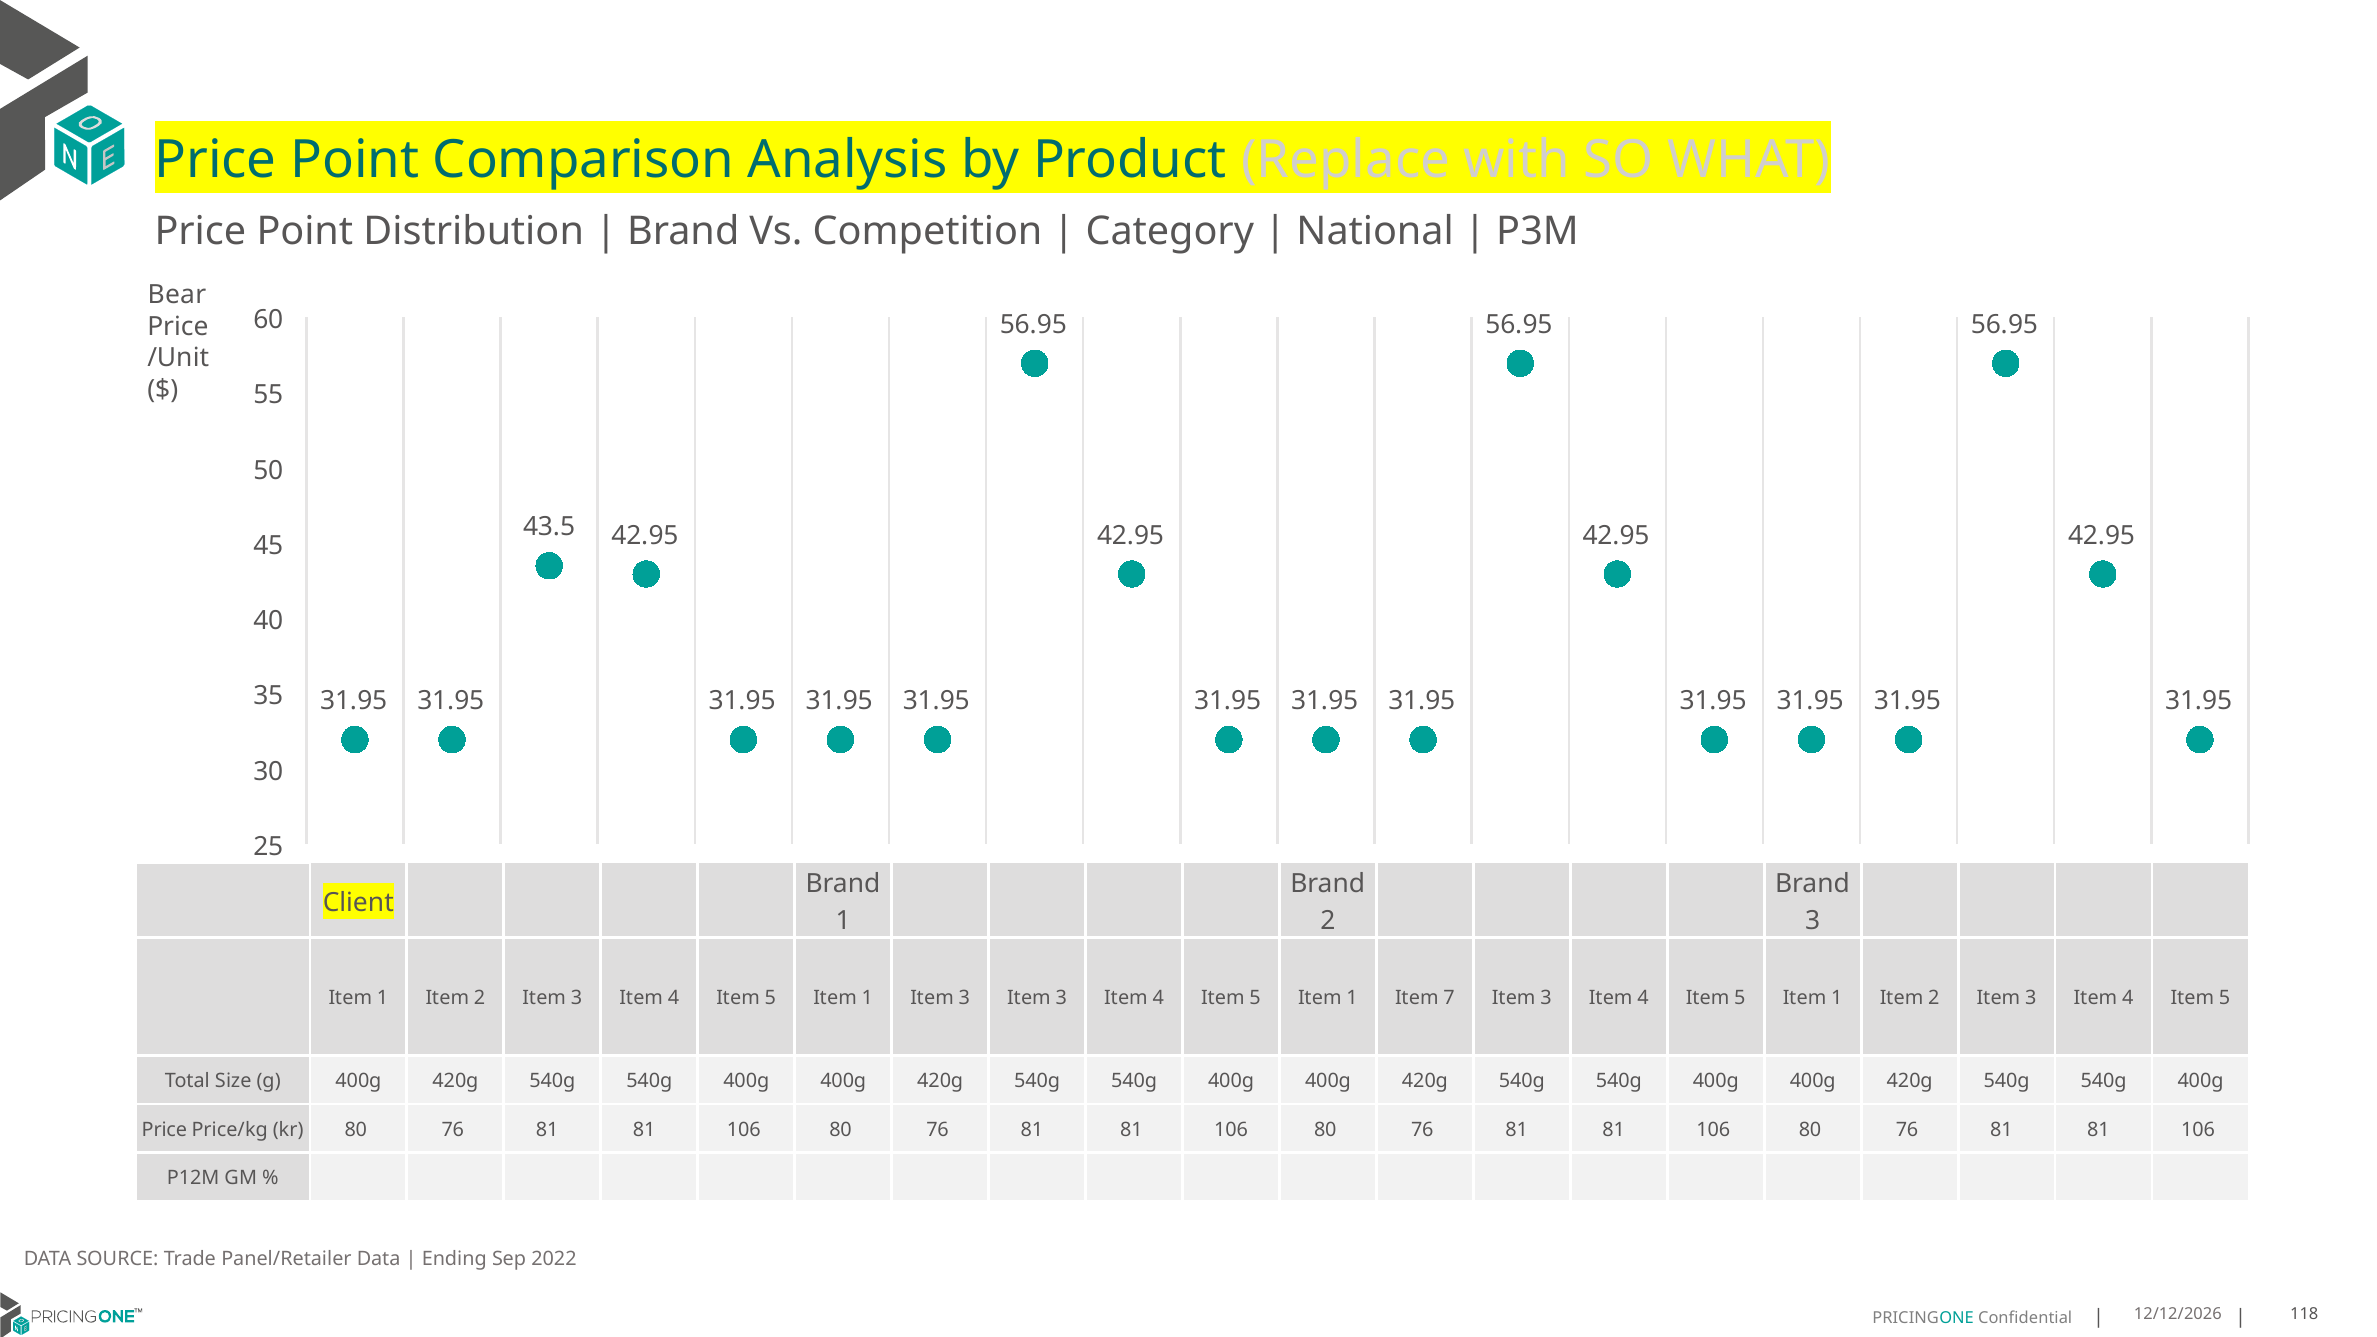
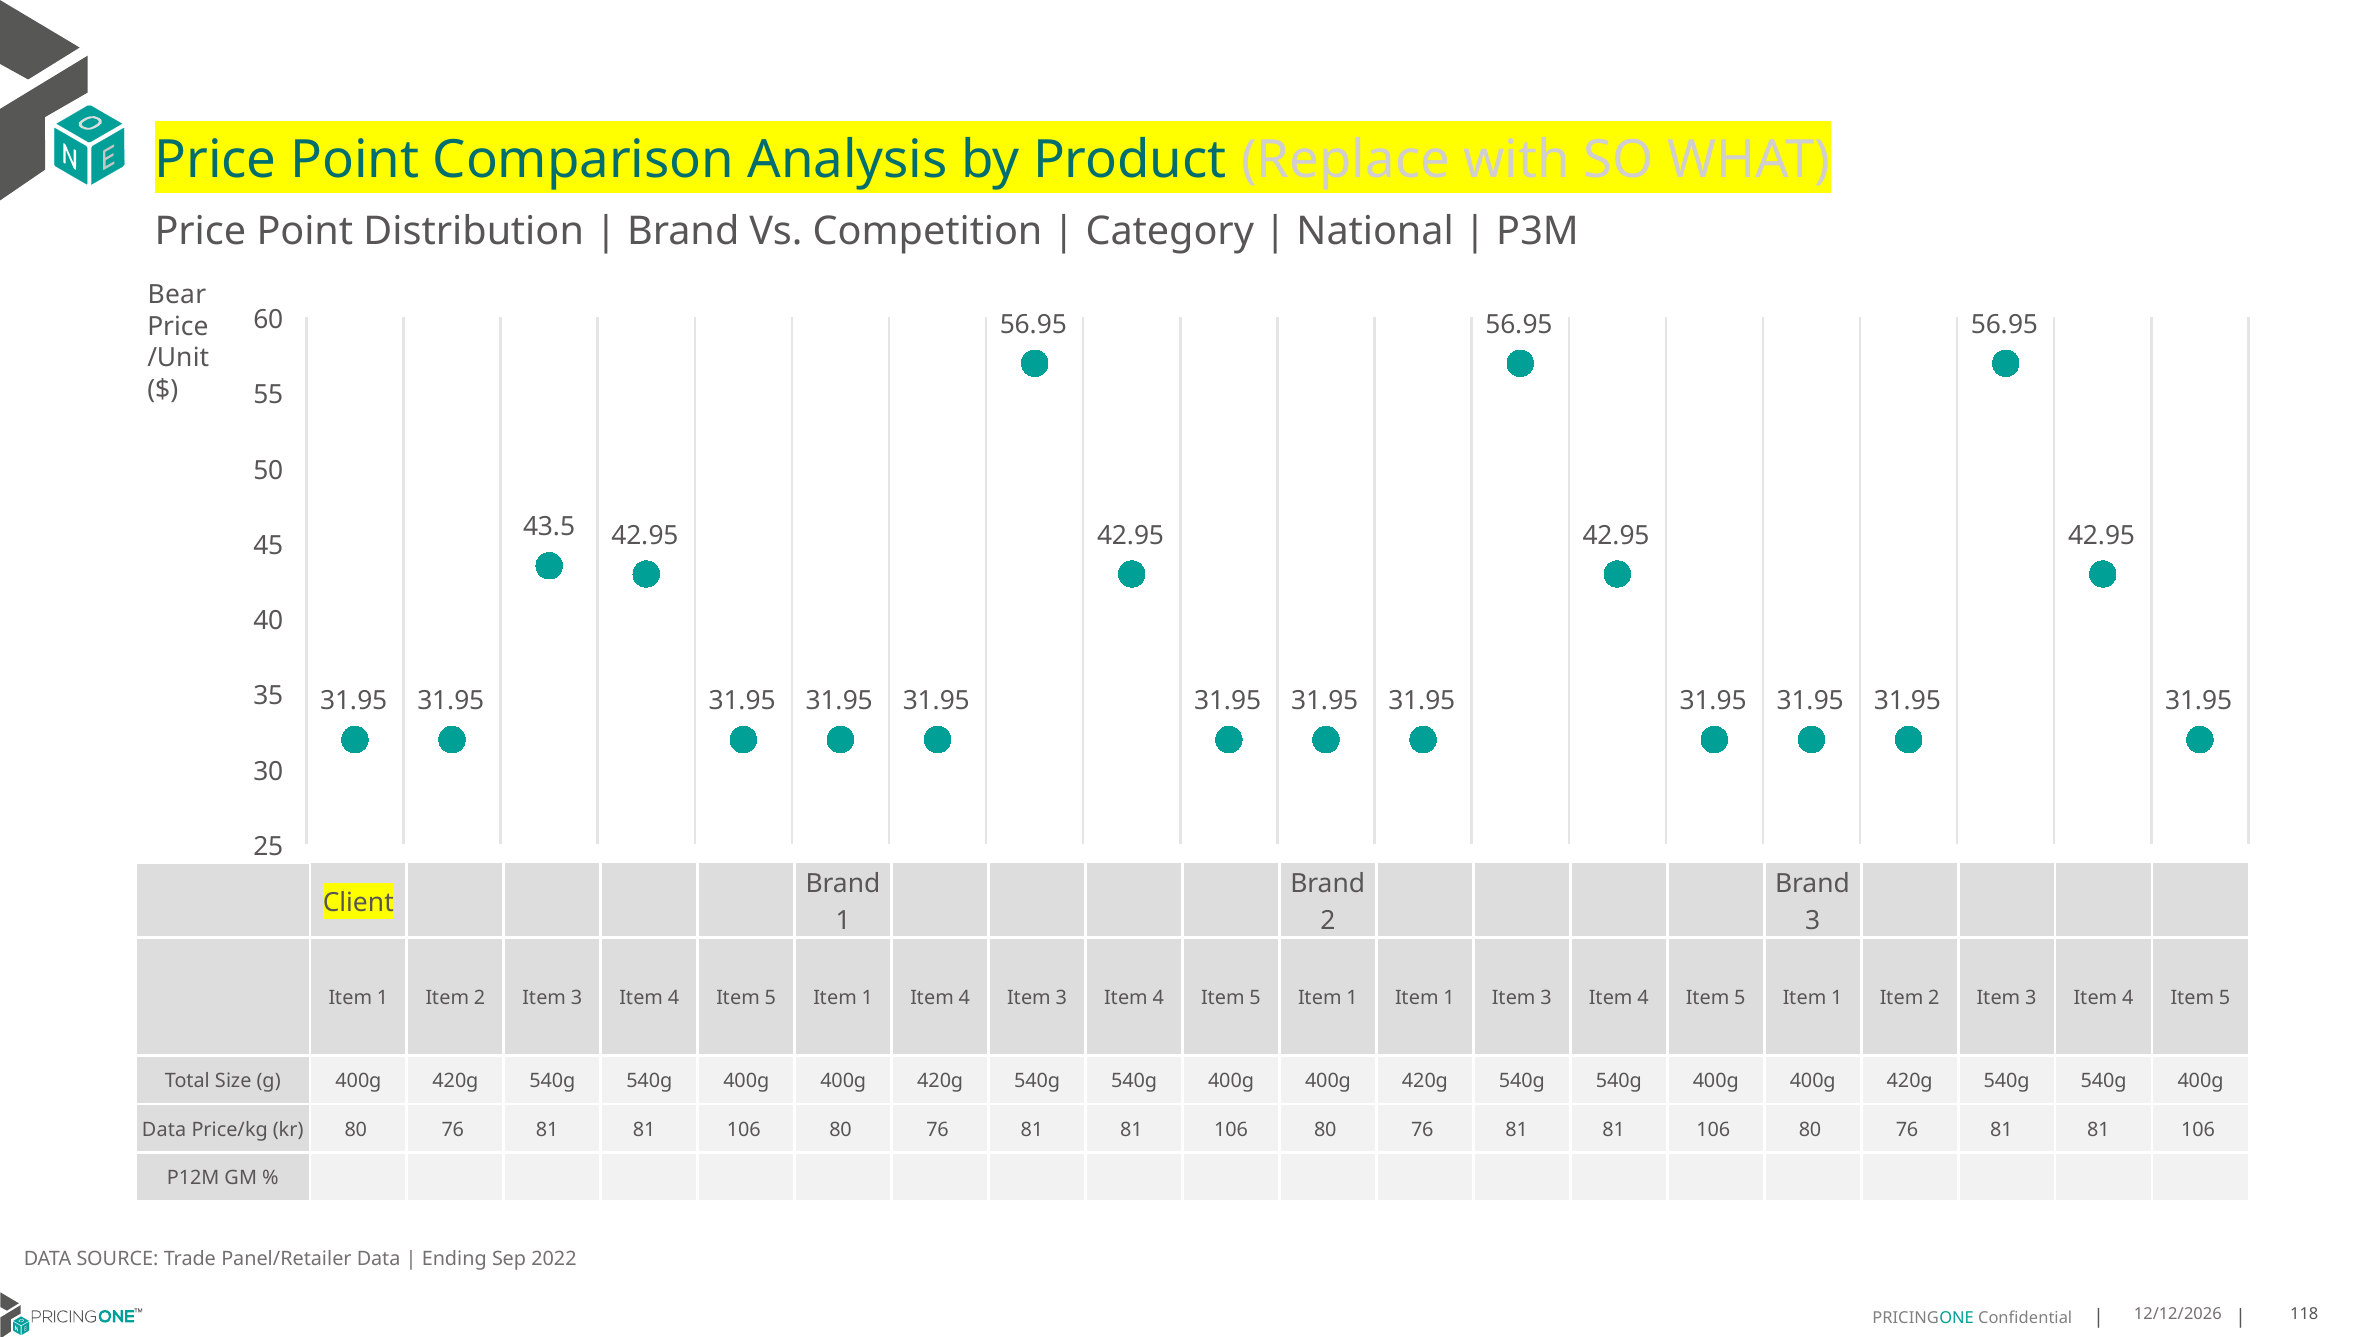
1 Item 3: 3 -> 4 (964, 998)
1 Item 7: 7 -> 1 (1449, 998)
Price: Price -> Data (164, 1130)
